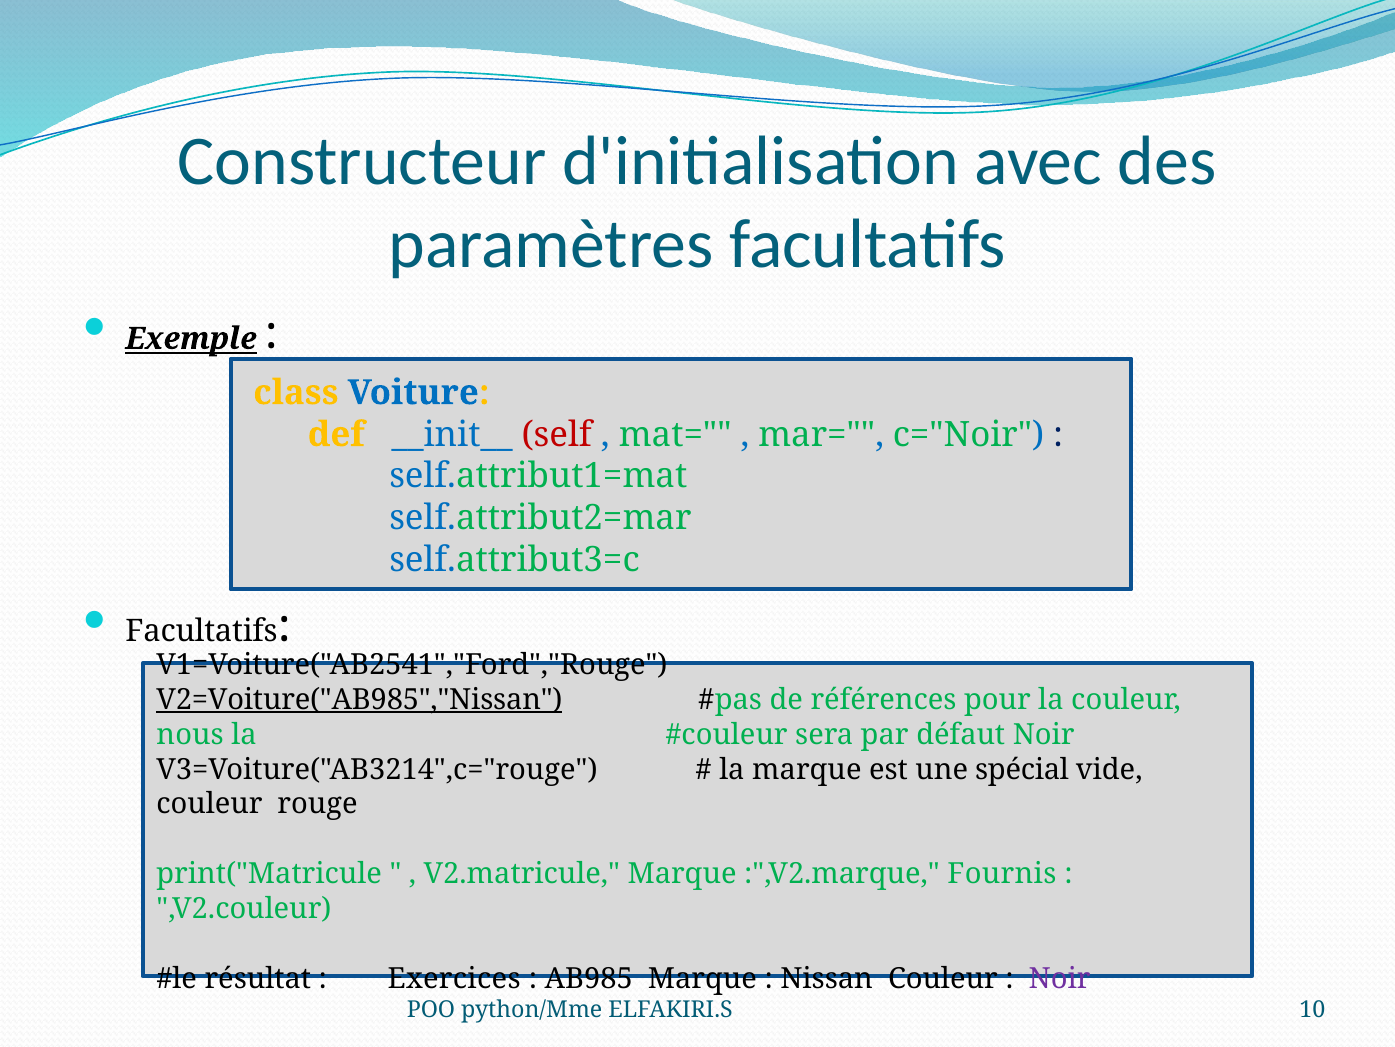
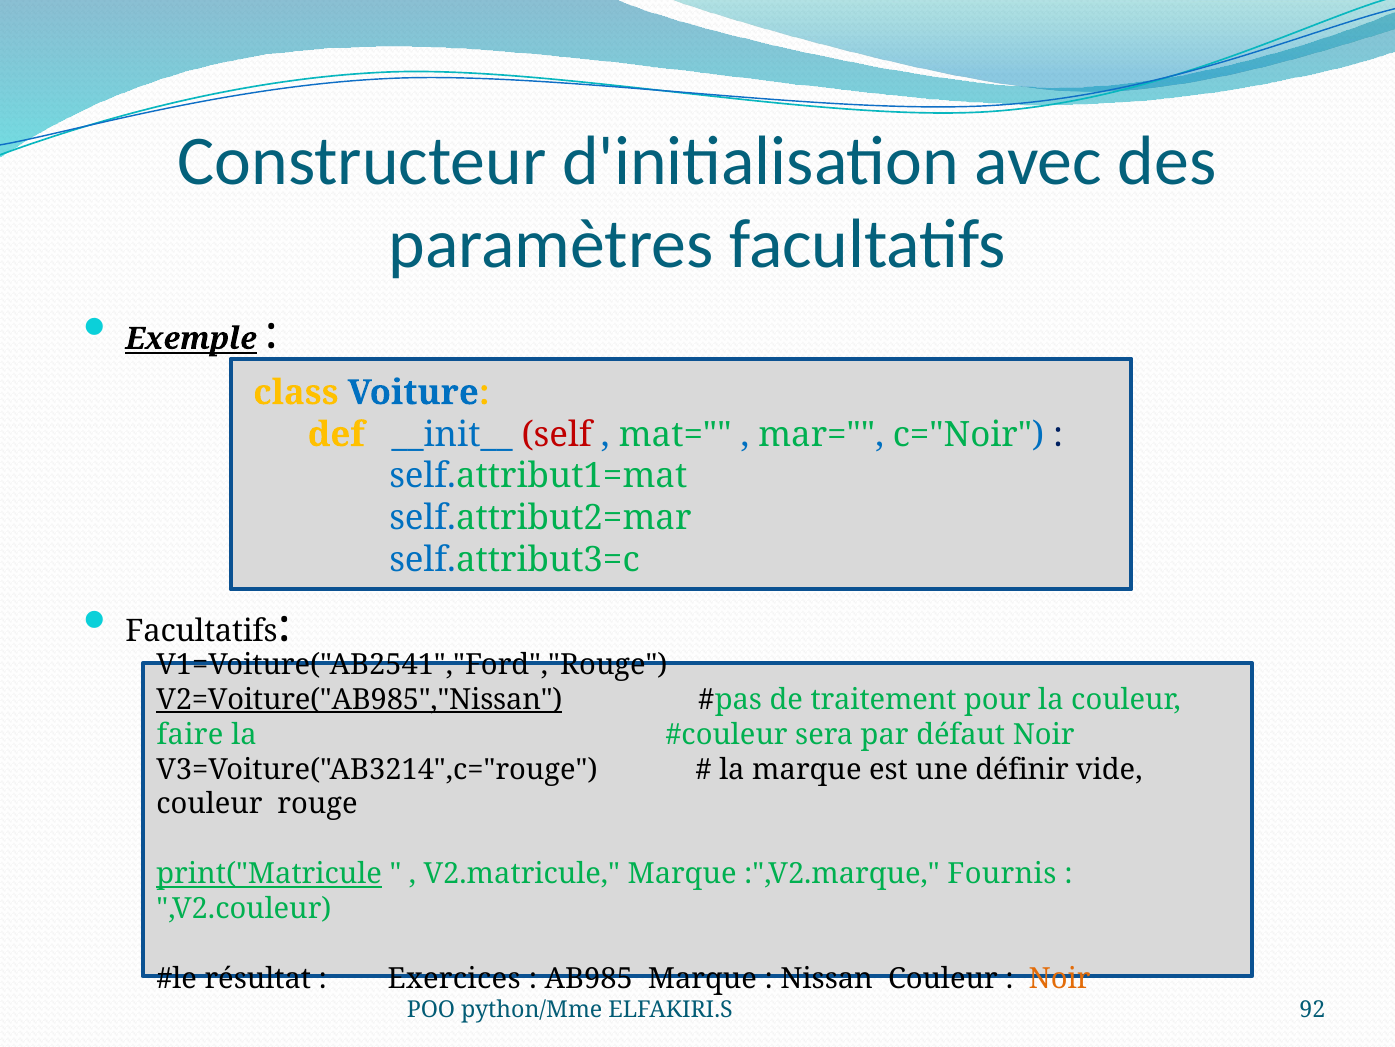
références: références -> traitement (884, 699)
nous: nous -> faire (190, 734)
spécial: spécial -> définir (1022, 769)
print("Matricule underline: none -> present (269, 874)
Noir colour: purple -> orange (1060, 978)
10: 10 -> 92 (1312, 1009)
